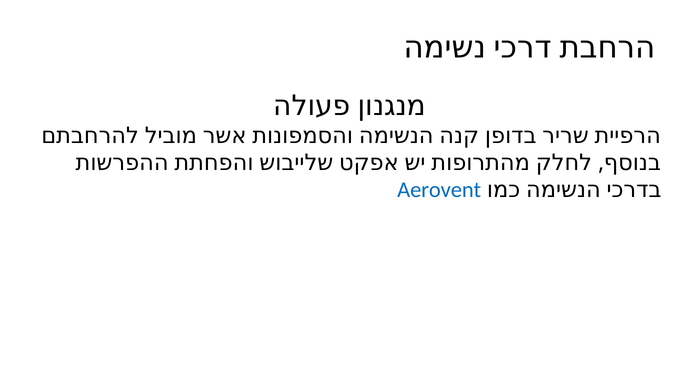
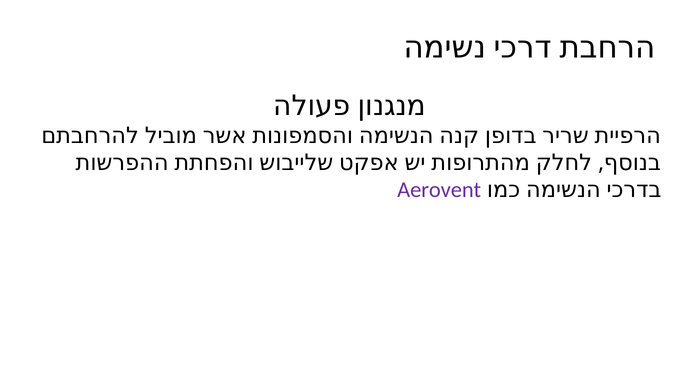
Aerovent colour: blue -> purple (439, 190)
